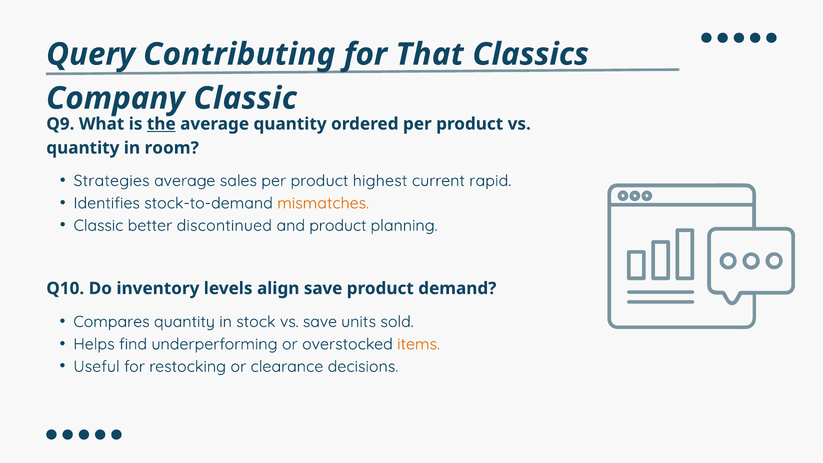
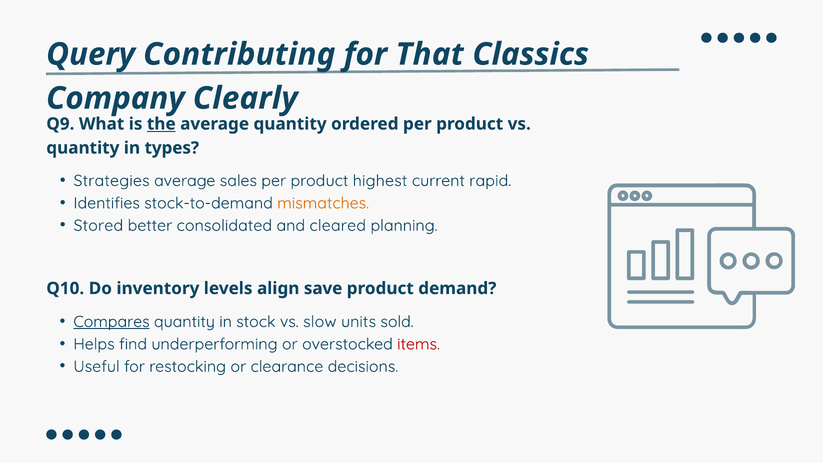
Company Classic: Classic -> Clearly (245, 98)
room: room -> types (172, 148)
Classic: Classic -> Stored (98, 226)
discontinued: discontinued -> consolidated (224, 226)
and product: product -> cleared (338, 226)
Compares underline: none -> present (111, 322)
vs save: save -> slow (320, 322)
items colour: orange -> red (419, 344)
